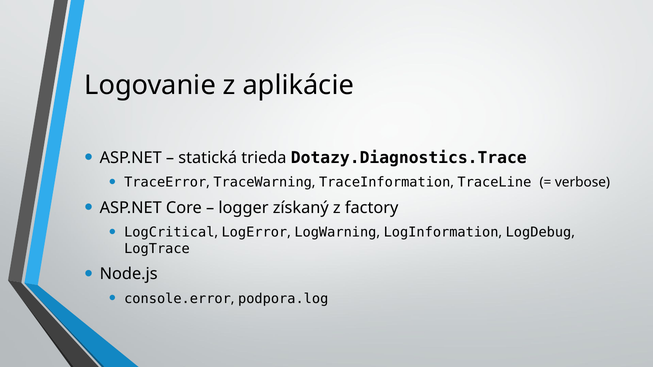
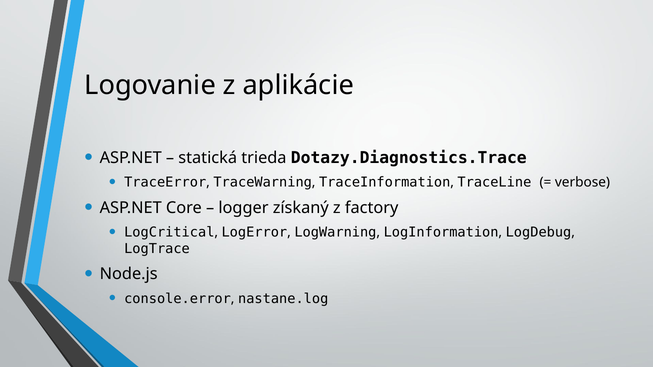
podpora.log: podpora.log -> nastane.log (283, 299)
